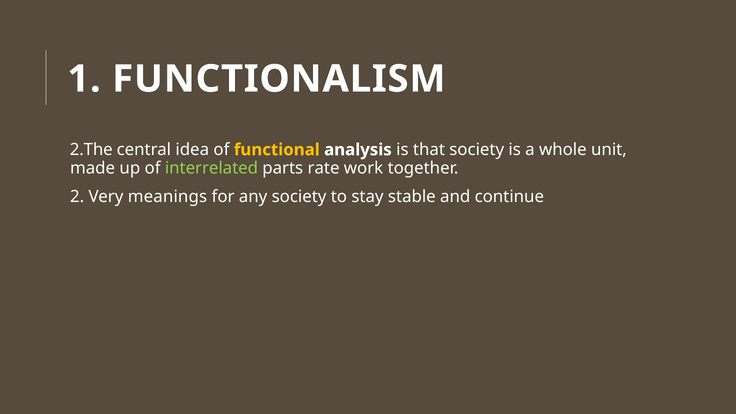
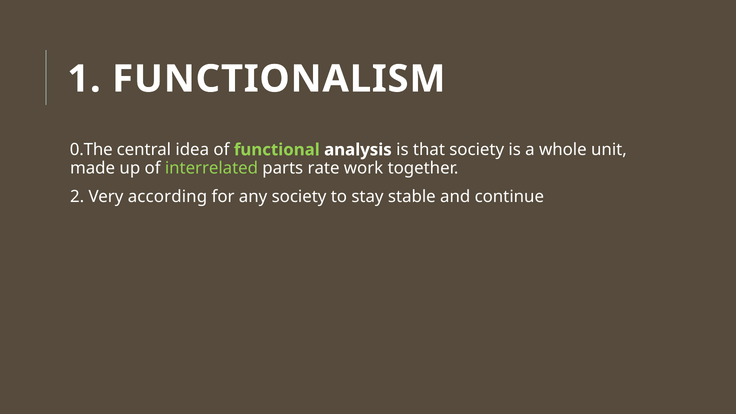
2.The: 2.The -> 0.The (91, 150)
functional colour: yellow -> light green (277, 150)
meanings: meanings -> according (167, 197)
